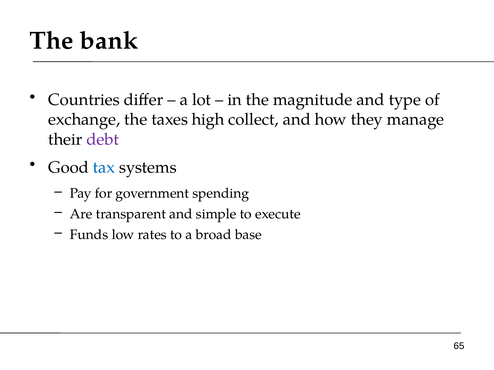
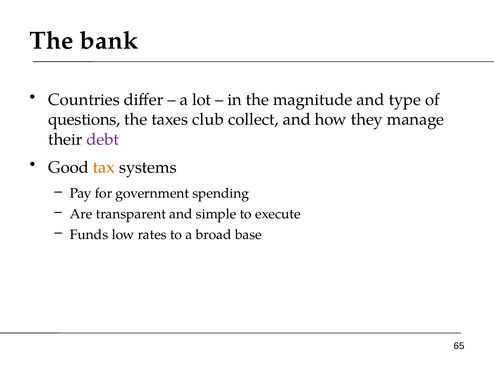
exchange: exchange -> questions (84, 120)
high: high -> club (208, 120)
tax colour: blue -> orange (104, 167)
